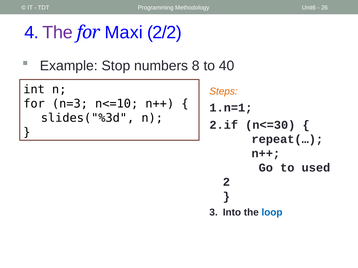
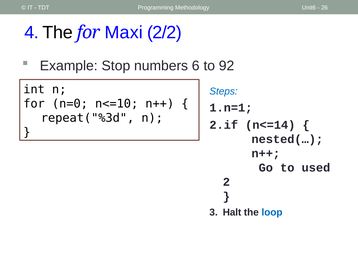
The colour: purple -> black (58, 33)
8: 8 -> 6 (196, 66)
40: 40 -> 92 (227, 66)
Steps colour: orange -> blue (224, 92)
n=3: n=3 -> n=0 (70, 104)
slides("%3d: slides("%3d -> repeat("%3d (88, 118)
n<=30: n<=30 -> n<=14 (270, 125)
repeat(…: repeat(… -> nested(… (287, 139)
Into: Into -> Halt (232, 213)
